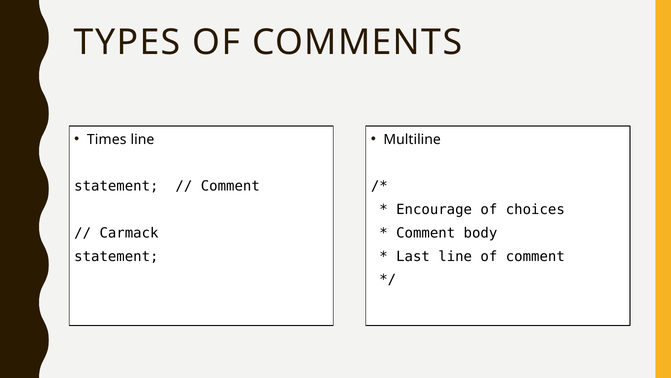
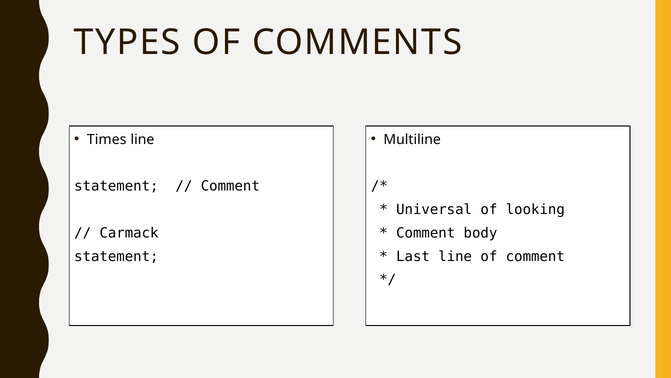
Encourage: Encourage -> Universal (434, 209)
choices: choices -> looking (535, 209)
